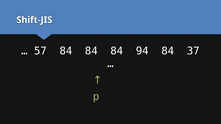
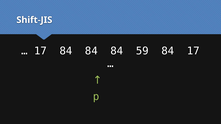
57: 57 -> 17 (40, 51)
94: 94 -> 59 (142, 51)
84 37: 37 -> 17 (193, 51)
